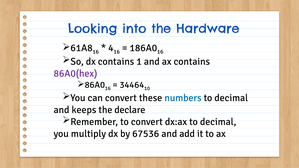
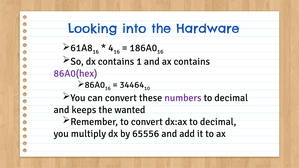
numbers colour: blue -> purple (183, 98)
declare: declare -> wanted (130, 110)
67536: 67536 -> 65556 (146, 134)
